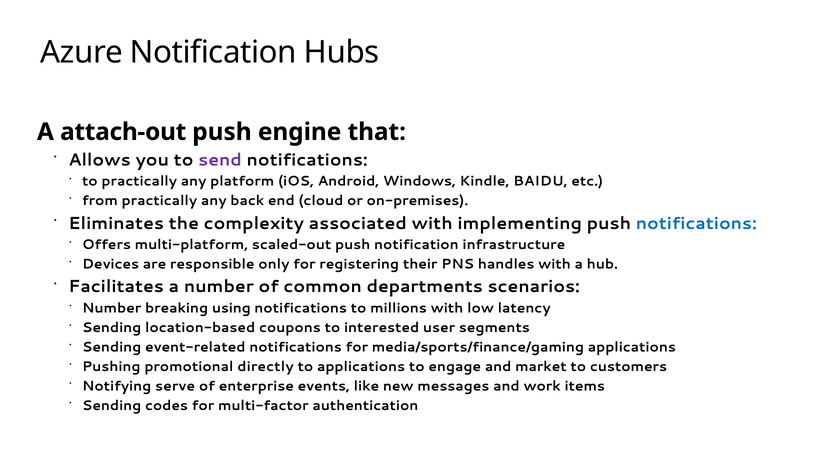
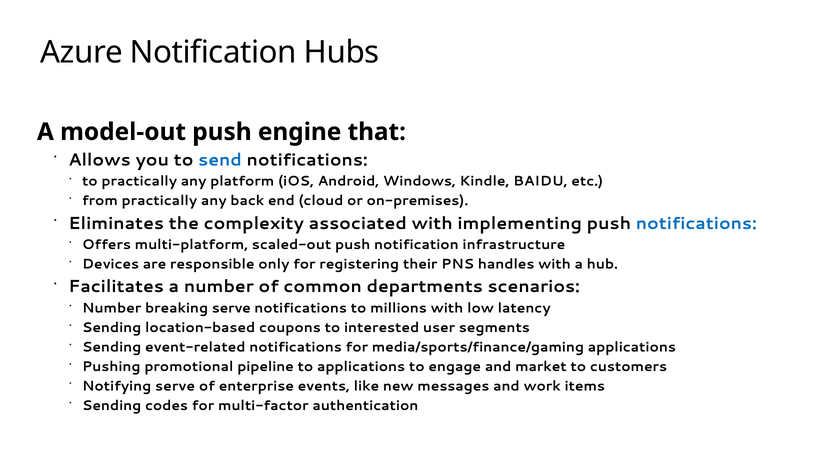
attach-out: attach-out -> model-out (123, 132)
send colour: purple -> blue (220, 160)
breaking using: using -> serve (231, 308)
directly: directly -> pipeline (266, 367)
